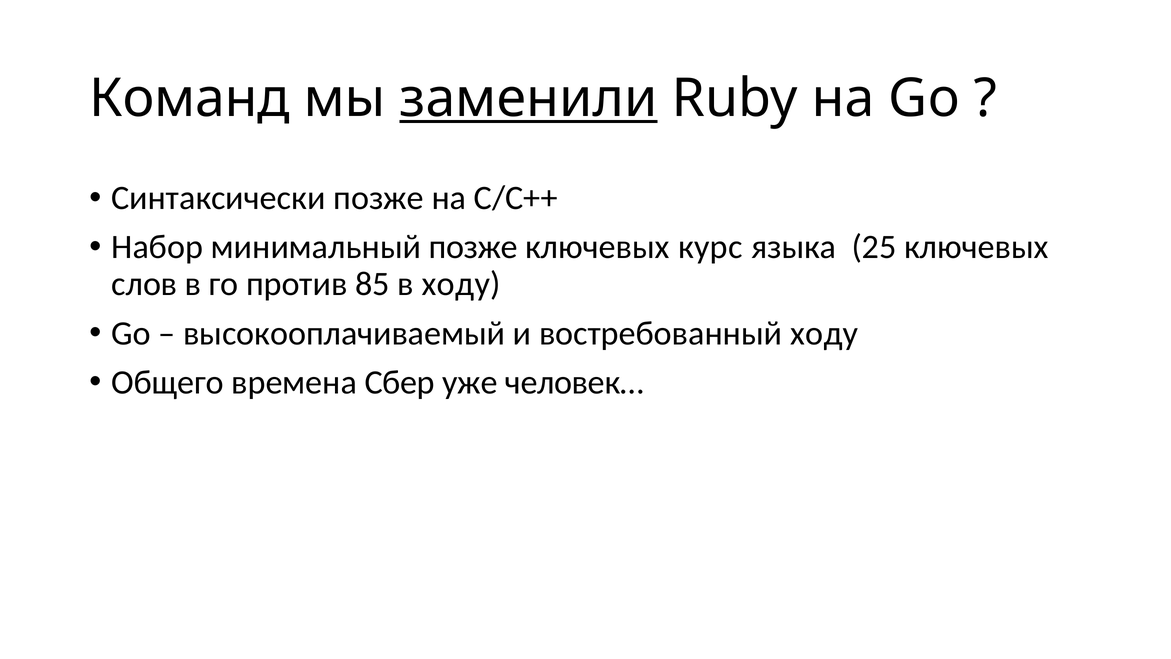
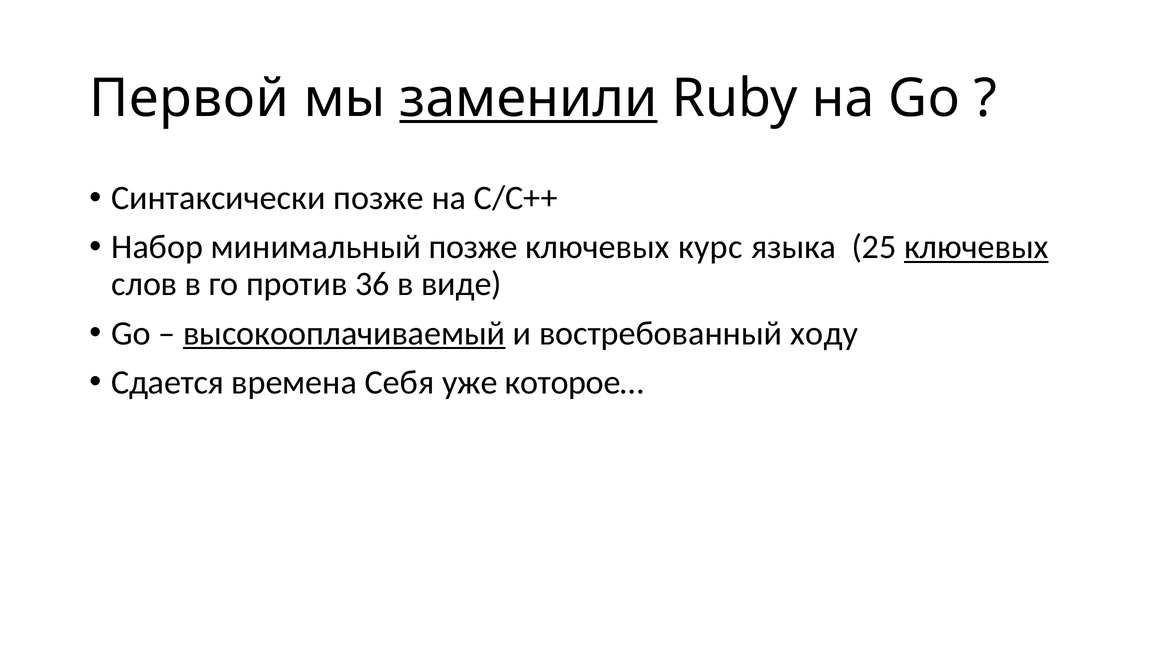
Команд: Команд -> Первой (189, 98)
ключевых underline: none -> present (976, 247)
85: 85 -> 36 (372, 284)
в ходу: ходу -> виде (462, 284)
высокооплачиваемый underline: none -> present (344, 333)
Общего: Общего -> Сдается (168, 382)
Сбер: Сбер -> Себя (400, 382)
человек…: человек… -> которое… (574, 382)
